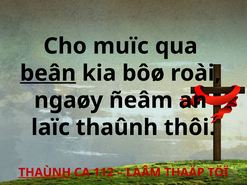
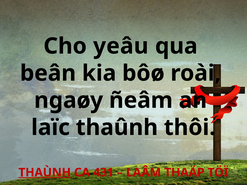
muïc: muïc -> yeâu (121, 46)
beân underline: present -> none (48, 73)
112: 112 -> 431 (103, 173)
